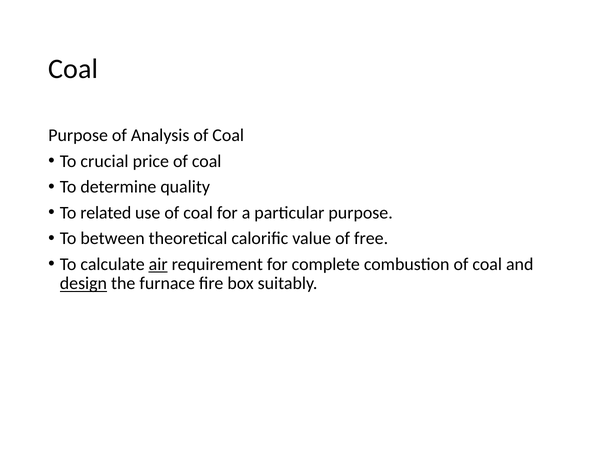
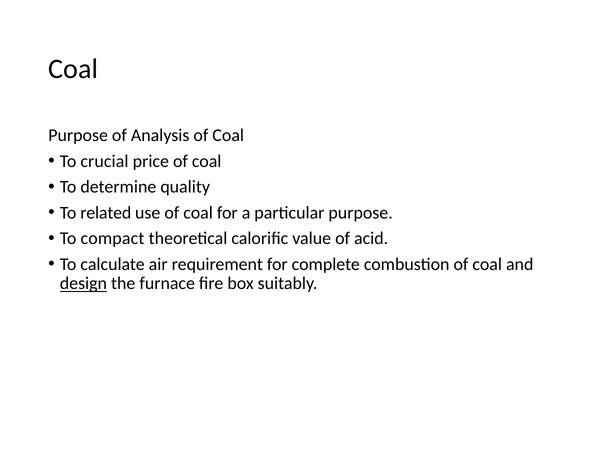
between: between -> compact (112, 238)
free: free -> acid (371, 238)
air underline: present -> none (158, 264)
